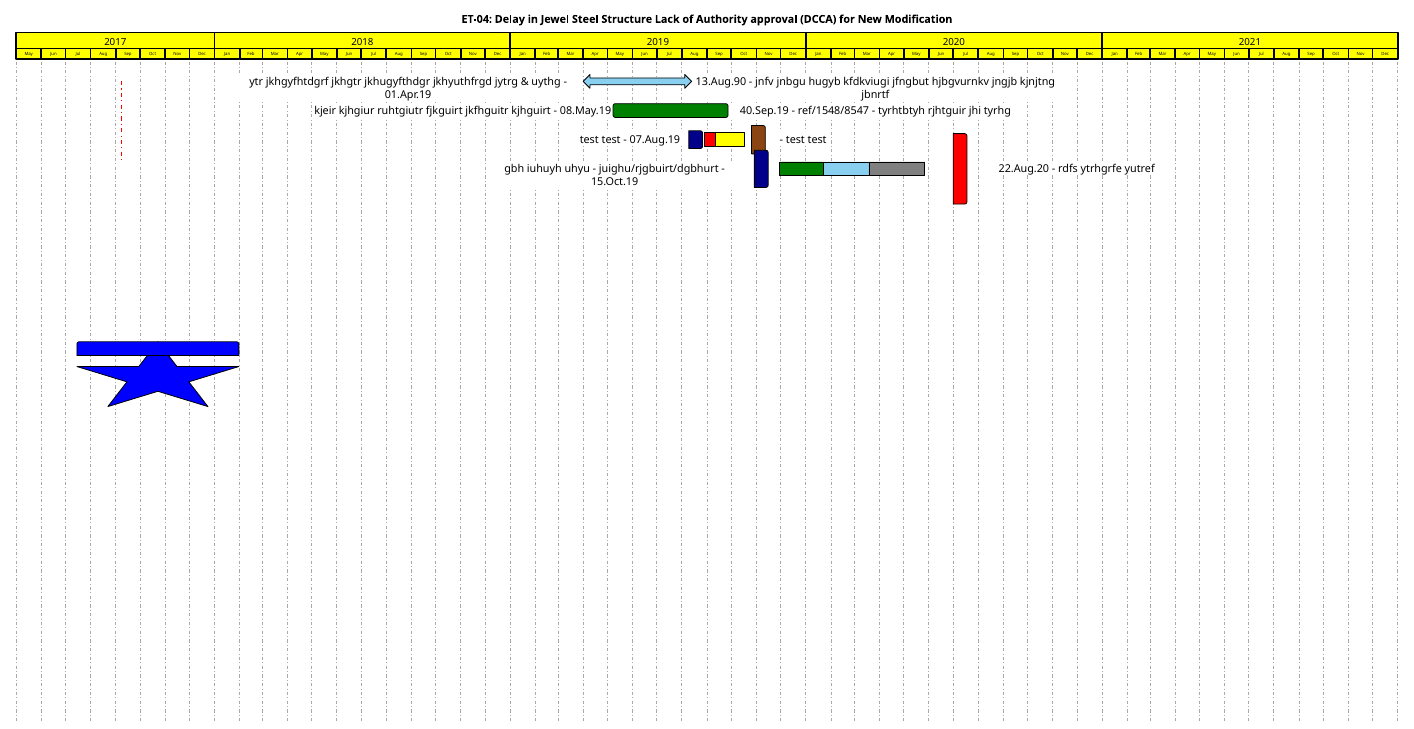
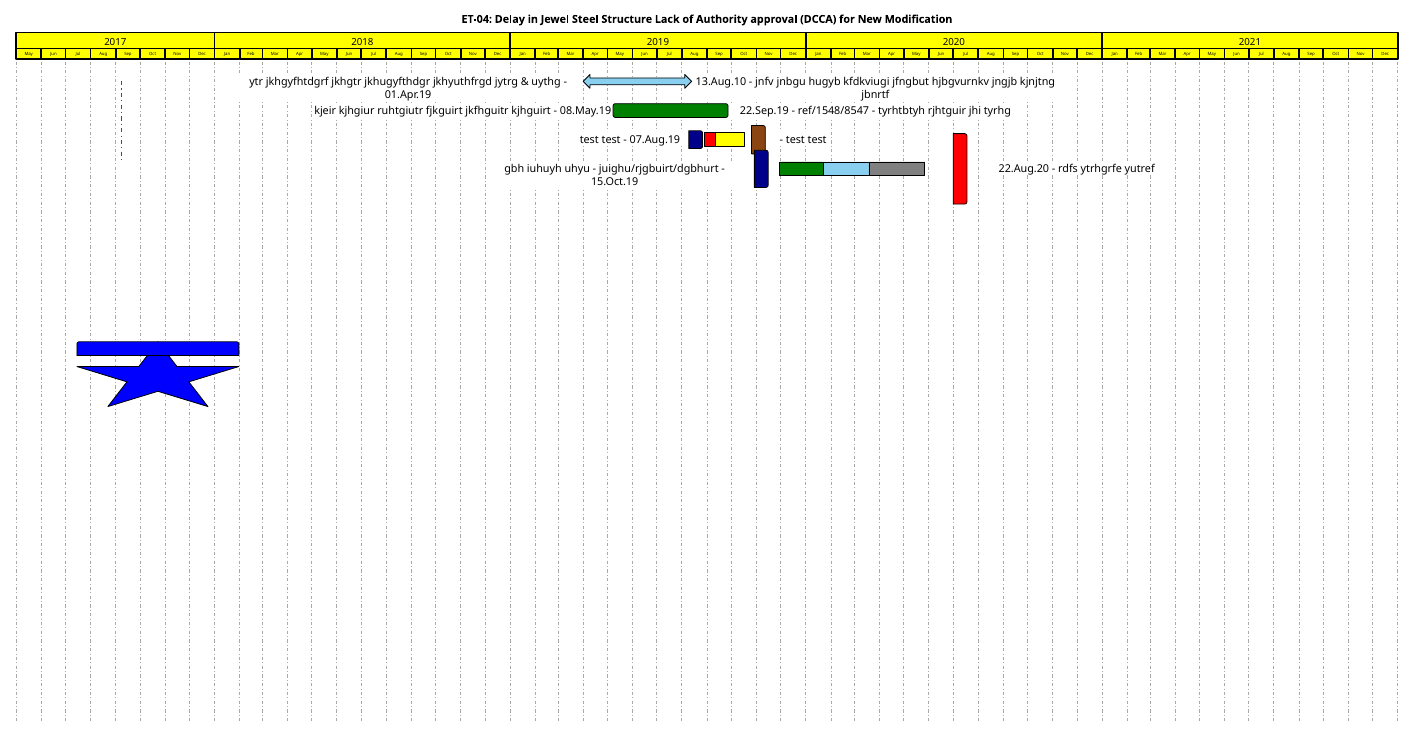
13.Aug.90: 13.Aug.90 -> 13.Aug.10 (721, 82)
40.Sep.19: 40.Sep.19 -> 22.Sep.19 (764, 111)
